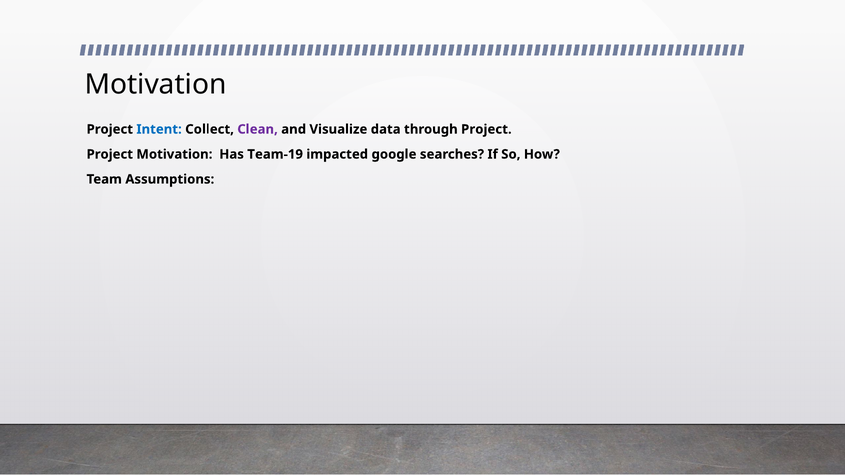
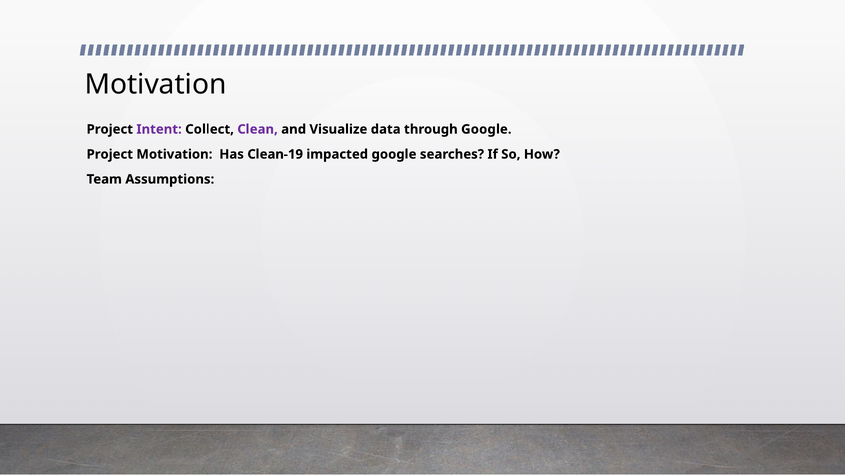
Intent colour: blue -> purple (159, 129)
through Project: Project -> Google (486, 129)
Team-19: Team-19 -> Clean-19 (275, 154)
